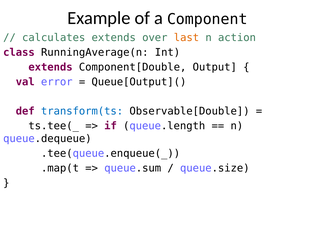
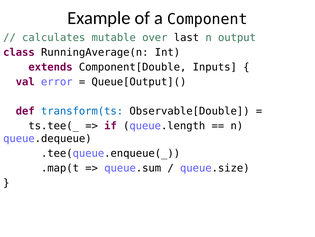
calculates extends: extends -> mutable (114, 37)
last colour: orange -> black (186, 37)
action: action -> output (237, 37)
Output: Output -> Inputs (215, 67)
